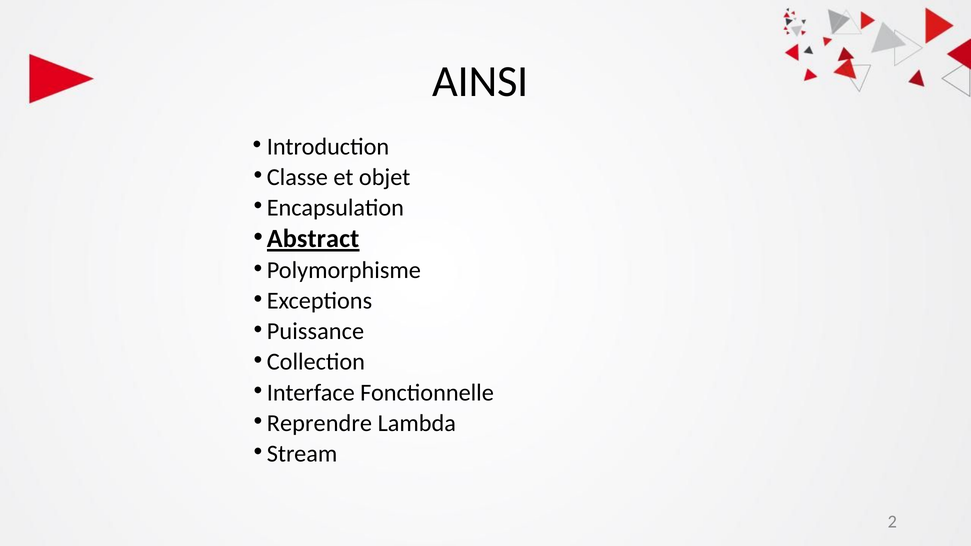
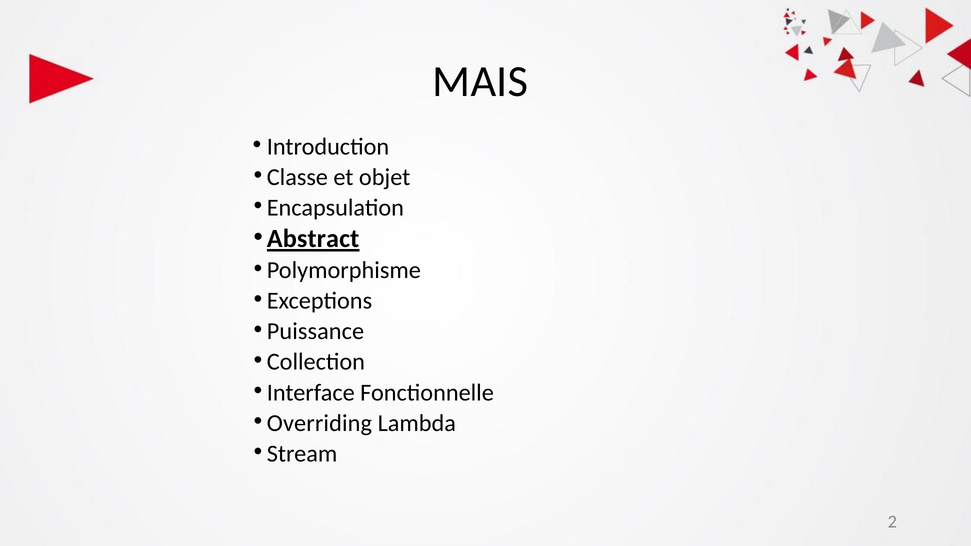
AINSI: AINSI -> MAIS (480, 82)
Reprendre: Reprendre -> Overriding (319, 423)
